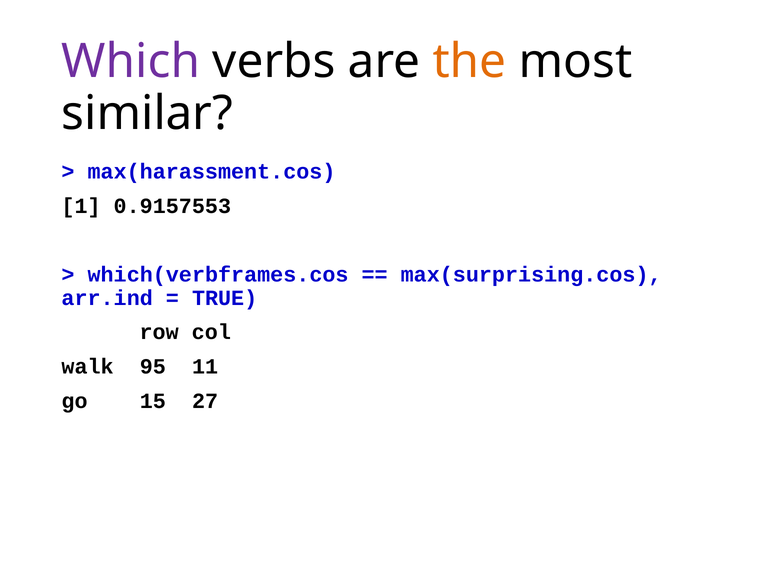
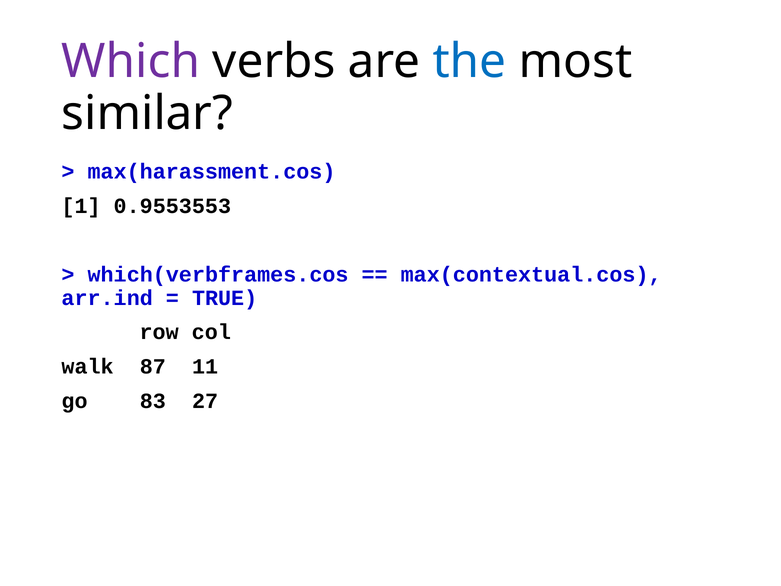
the colour: orange -> blue (470, 62)
0.9157553: 0.9157553 -> 0.9553553 (172, 206)
max(surprising.cos: max(surprising.cos -> max(contextual.cos (531, 274)
95: 95 -> 87 (153, 366)
15: 15 -> 83 (153, 401)
